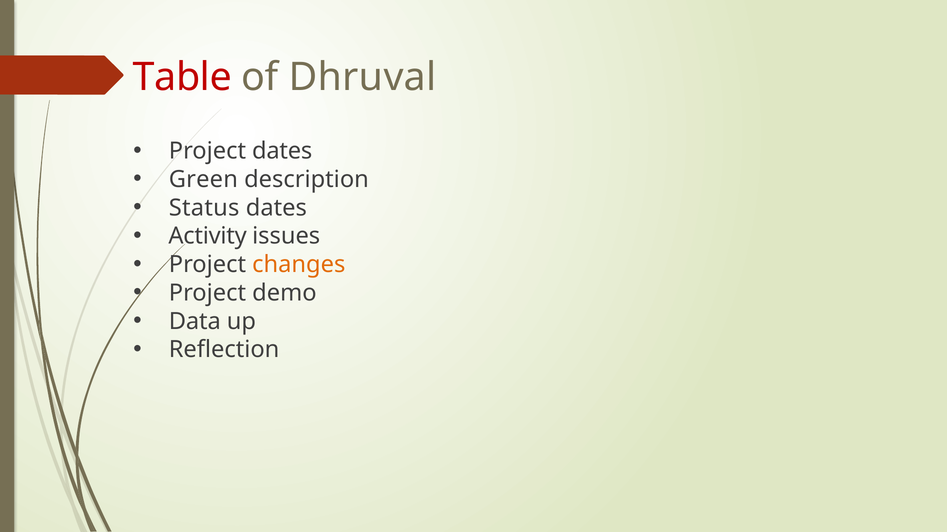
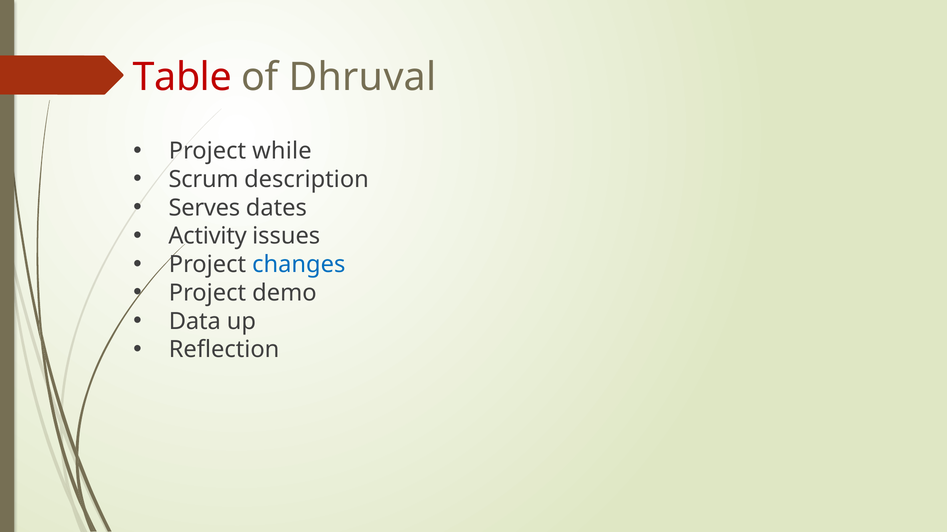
Project dates: dates -> while (282, 151)
Green: Green -> Scrum (204, 180)
Status: Status -> Serves (204, 208)
changes colour: orange -> blue (299, 265)
